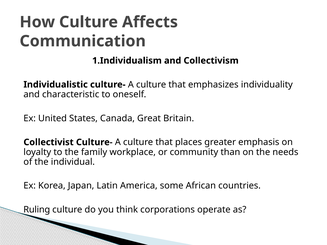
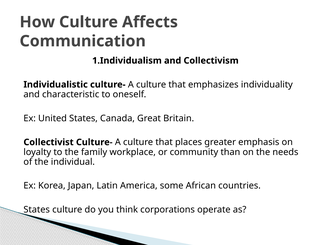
Ruling: Ruling -> States (37, 210)
